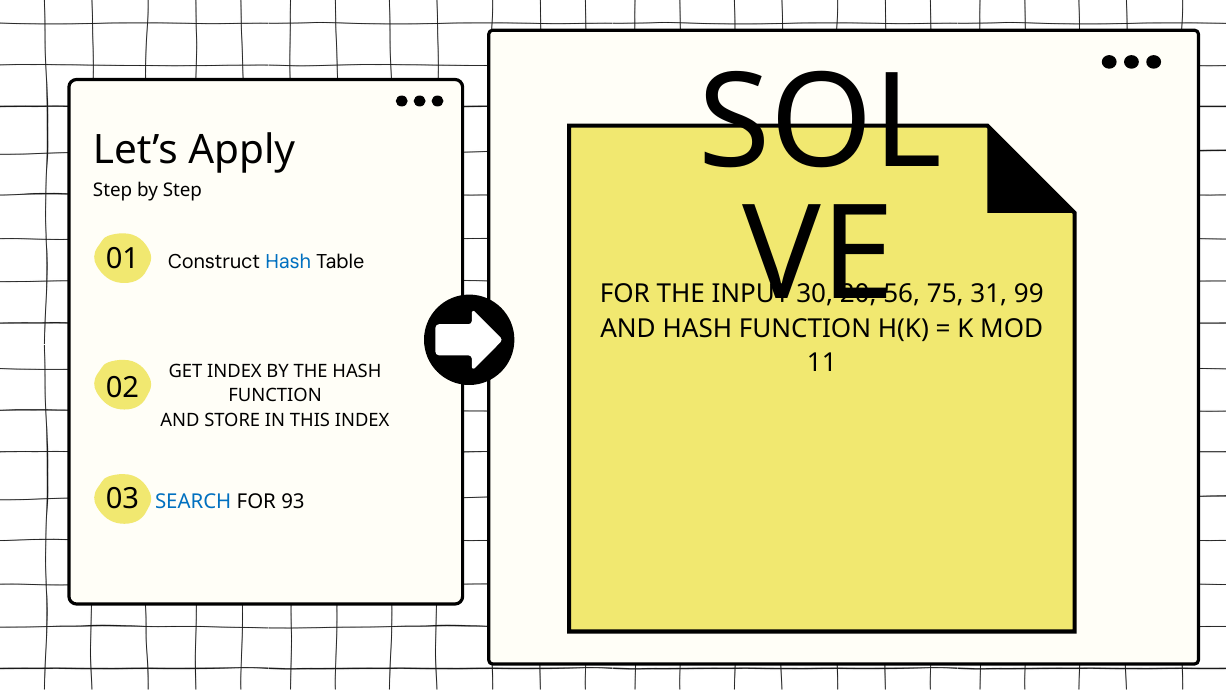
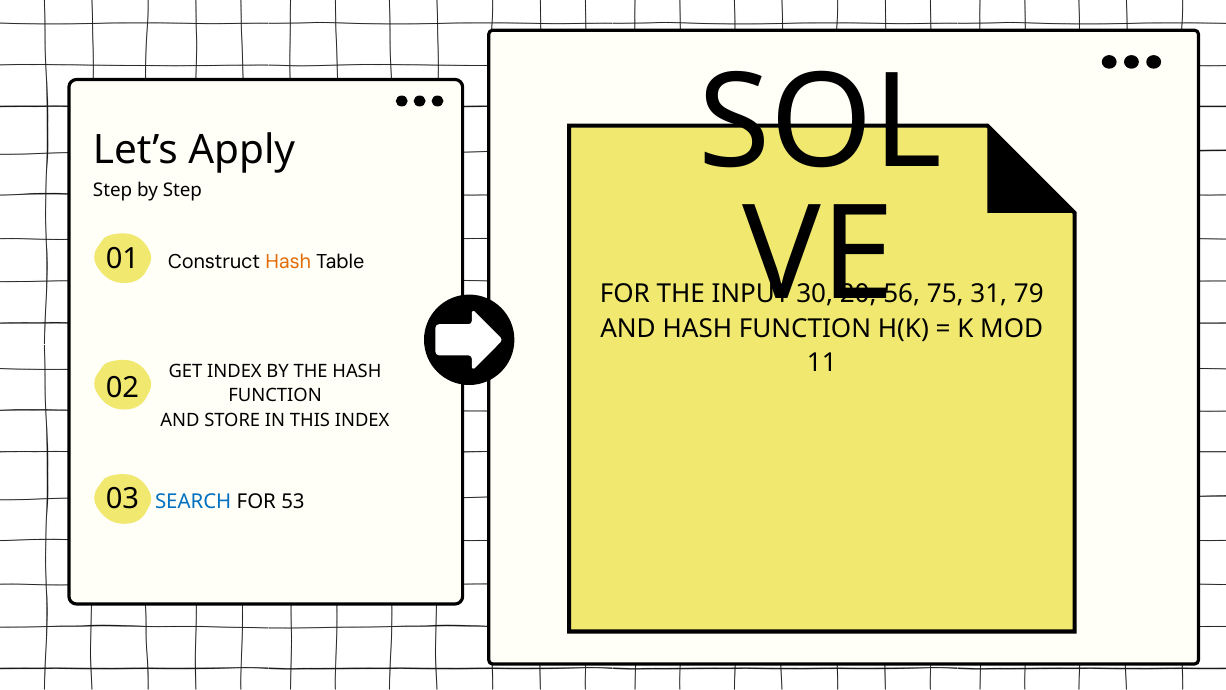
Hash colour: blue -> orange (288, 262)
99: 99 -> 79 (1029, 294)
93: 93 -> 53 (293, 501)
